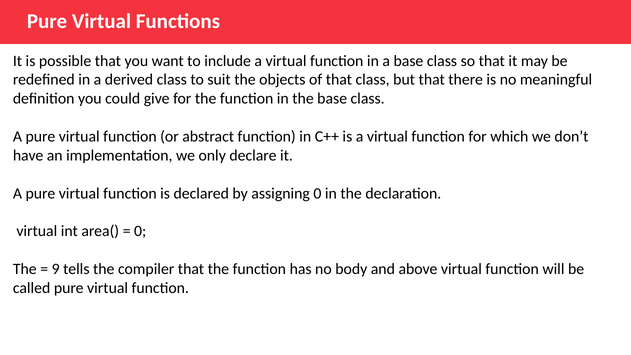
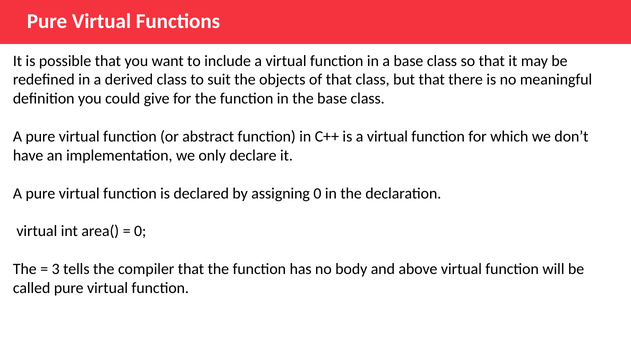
9: 9 -> 3 (56, 269)
